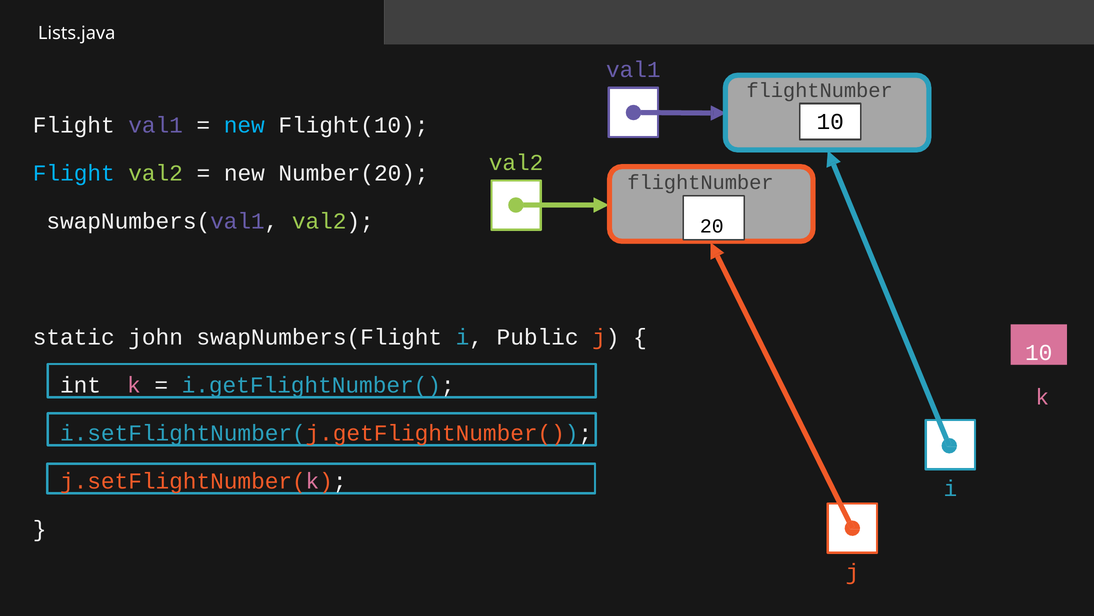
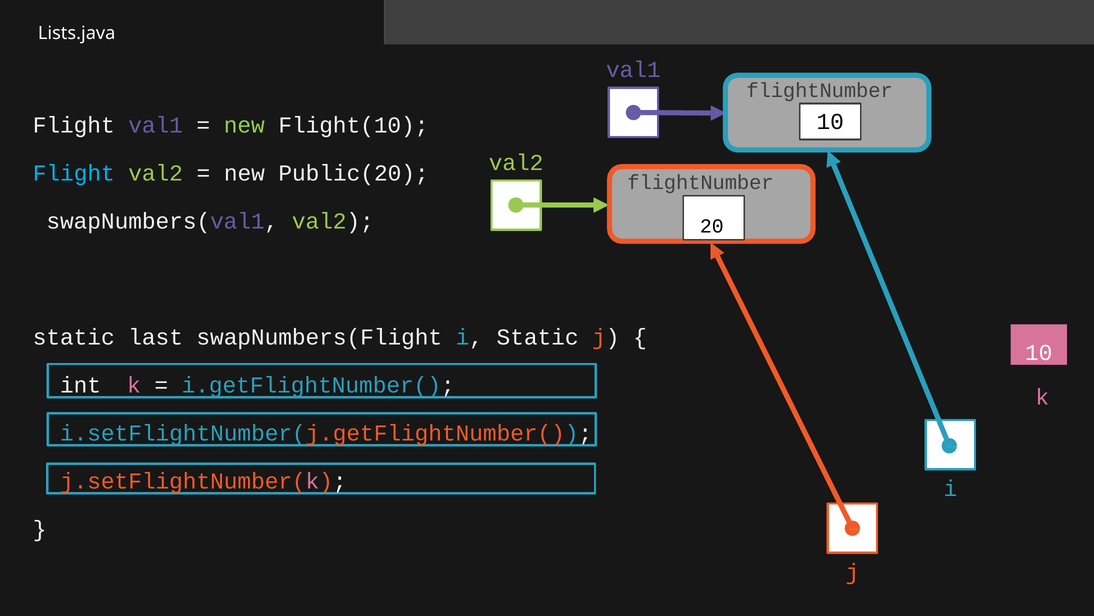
new colour: light blue -> light green (244, 125)
Number(20: Number(20 -> Public(20 (354, 173)
john: john -> last (156, 337)
i Public: Public -> Static (538, 337)
